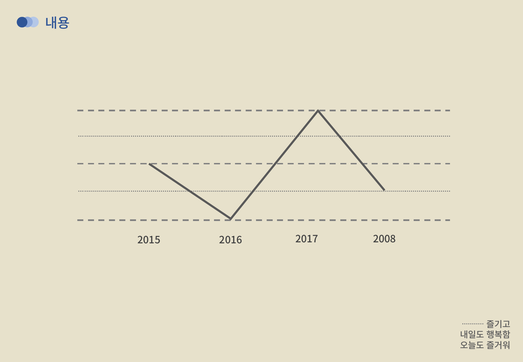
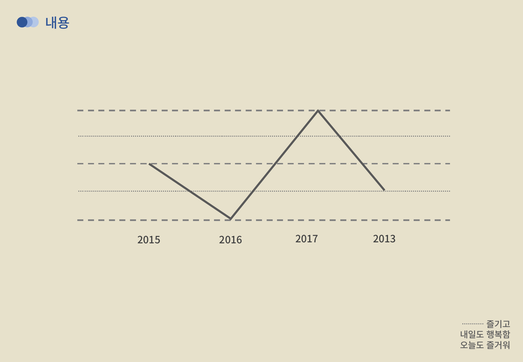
2008: 2008 -> 2013 (385, 239)
